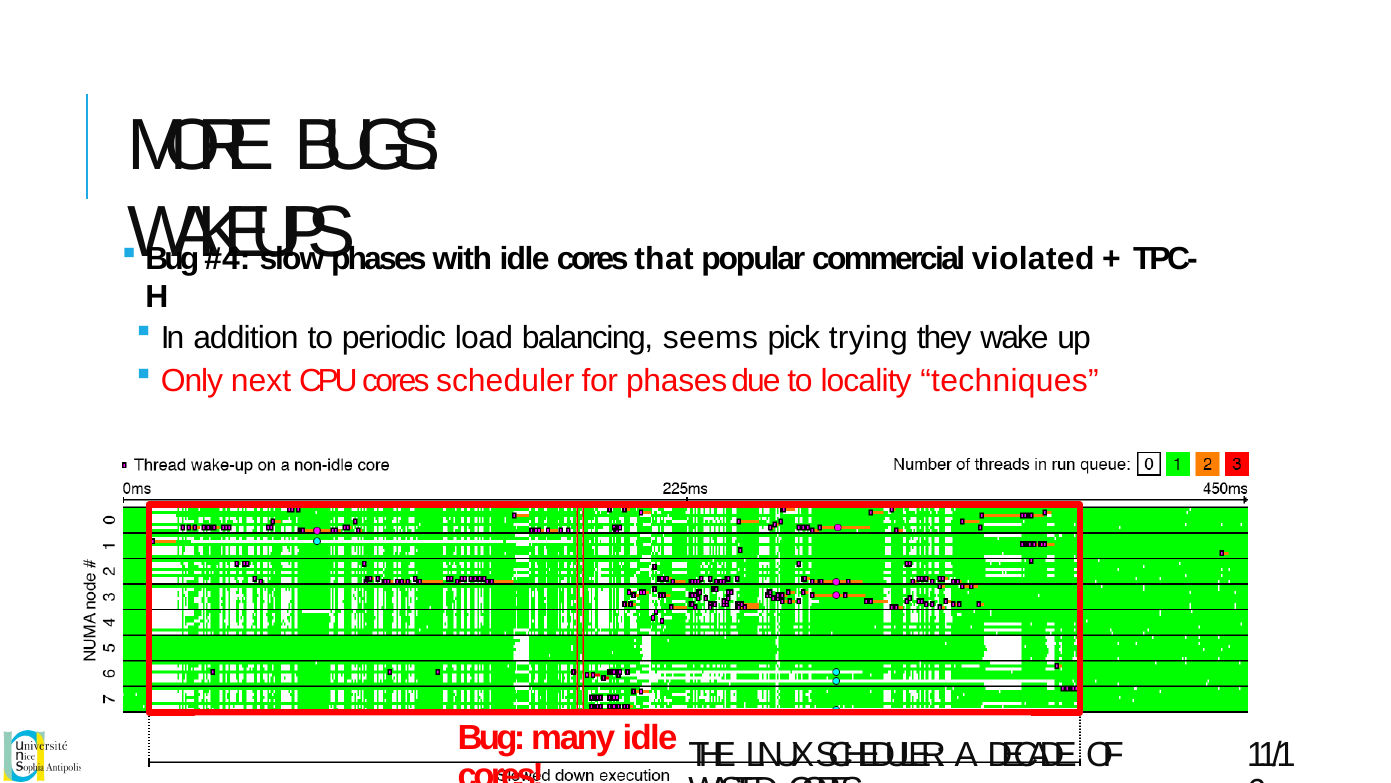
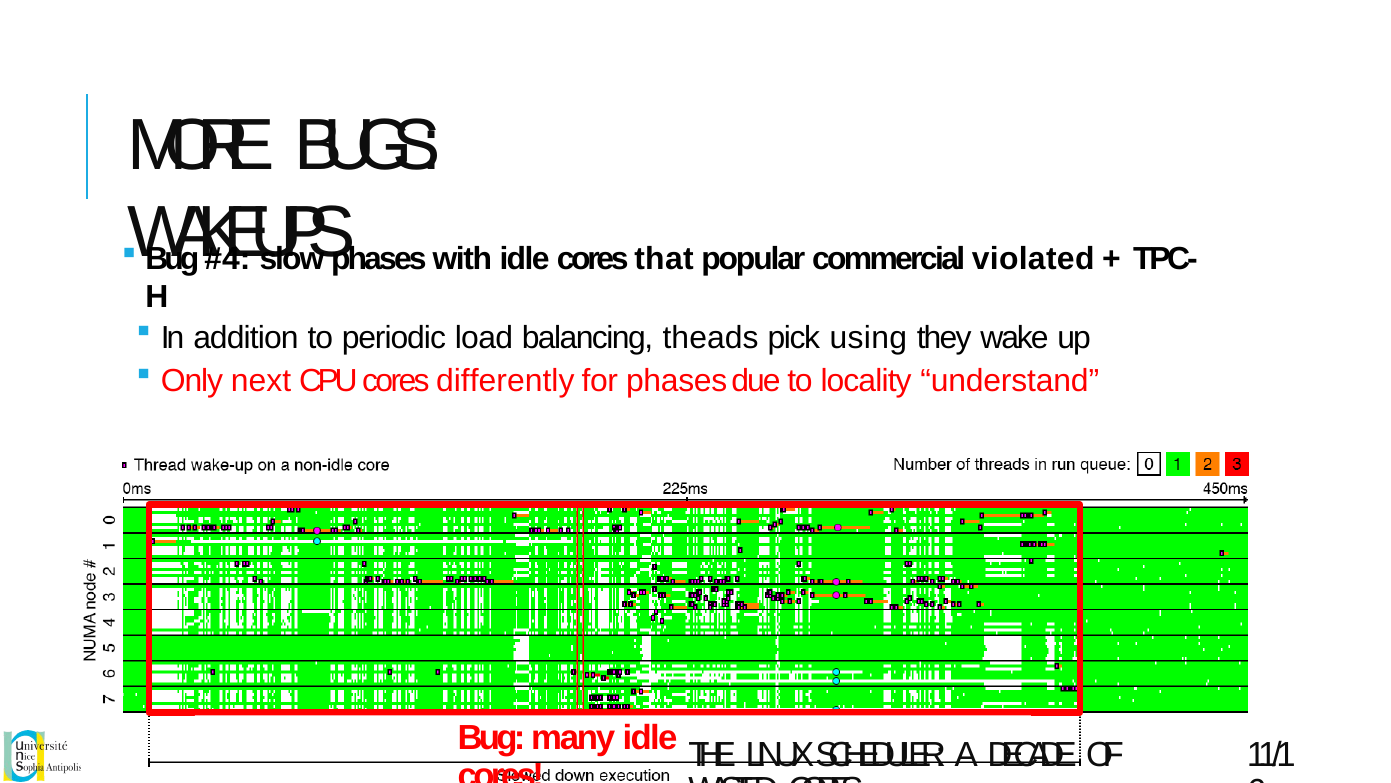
seems: seems -> theads (711, 337)
trying: trying -> using (868, 337)
cores scheduler: scheduler -> differently (505, 380)
techniques: techniques -> understand (1010, 380)
